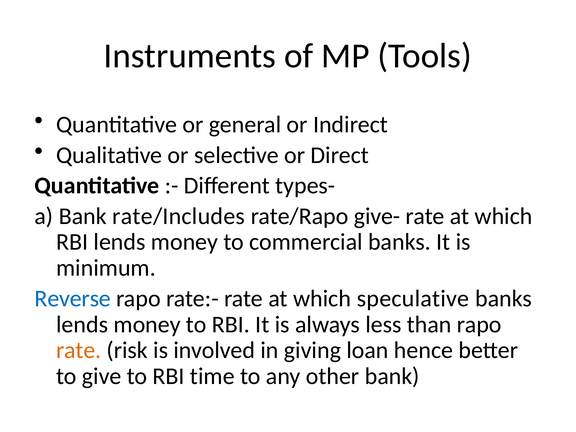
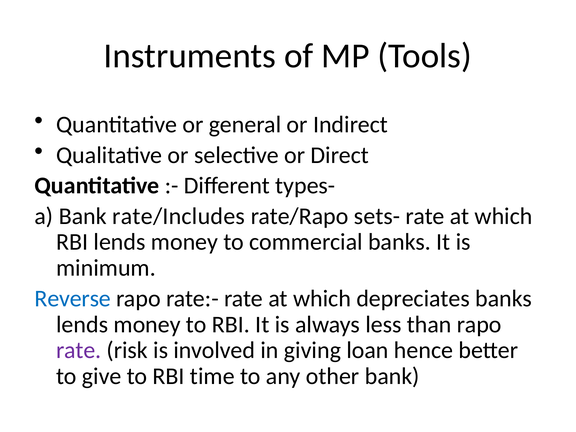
give-: give- -> sets- (377, 216)
speculative: speculative -> depreciates (413, 298)
rate colour: orange -> purple (79, 350)
